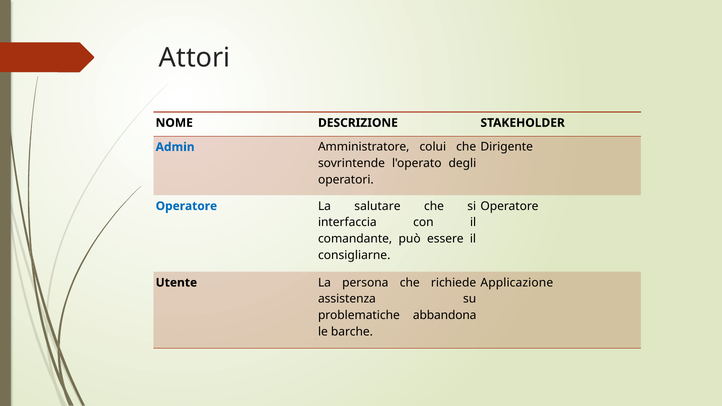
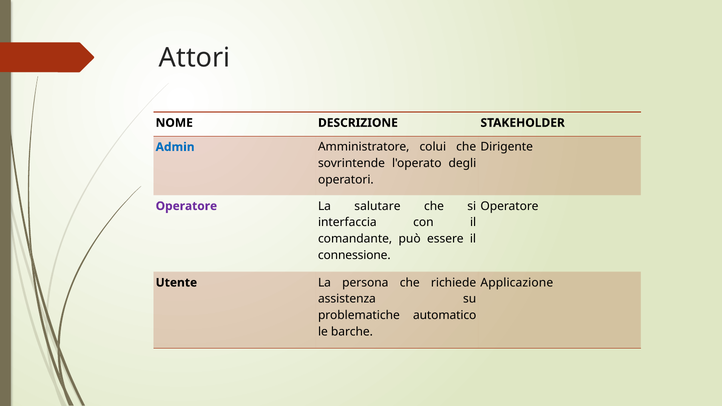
Operatore colour: blue -> purple (186, 206)
consigliarne: consigliarne -> connessione (354, 255)
abbandona: abbandona -> automatico (445, 315)
